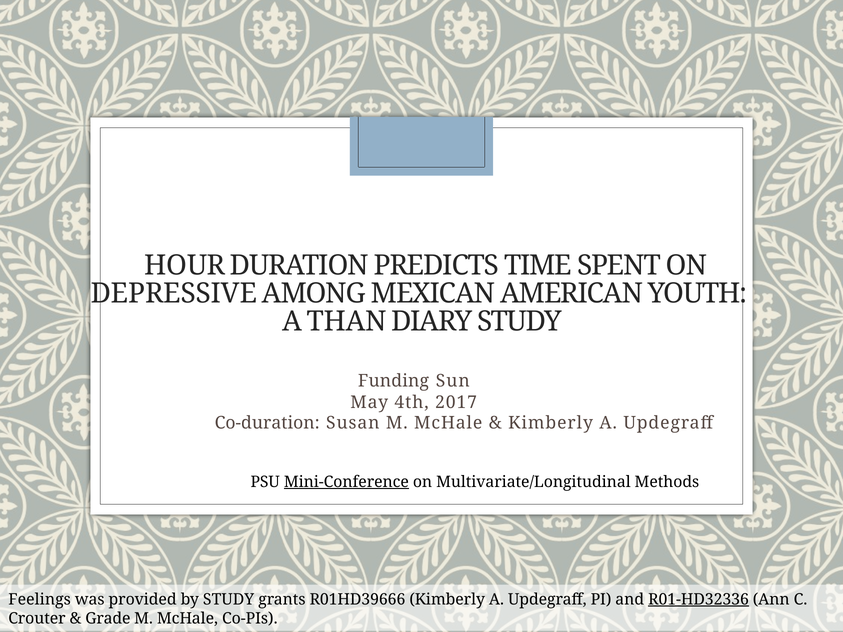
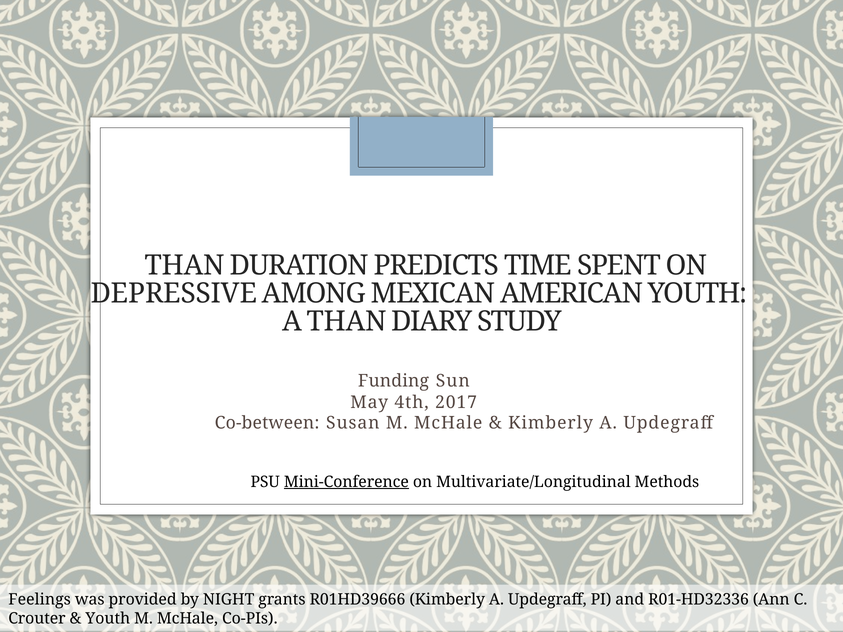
HOUR: HOUR -> THAN (185, 266)
Co-duration: Co-duration -> Co-between (267, 423)
by STUDY: STUDY -> NIGHT (229, 600)
R01-HD32336 underline: present -> none (699, 600)
Grade: Grade -> Youth (108, 619)
